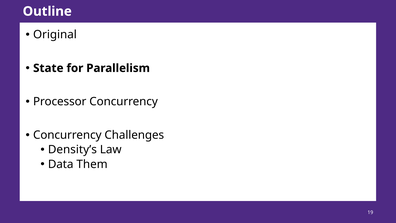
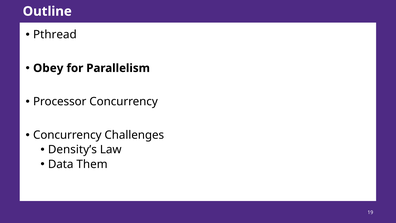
Original: Original -> Pthread (55, 35)
State: State -> Obey (48, 68)
